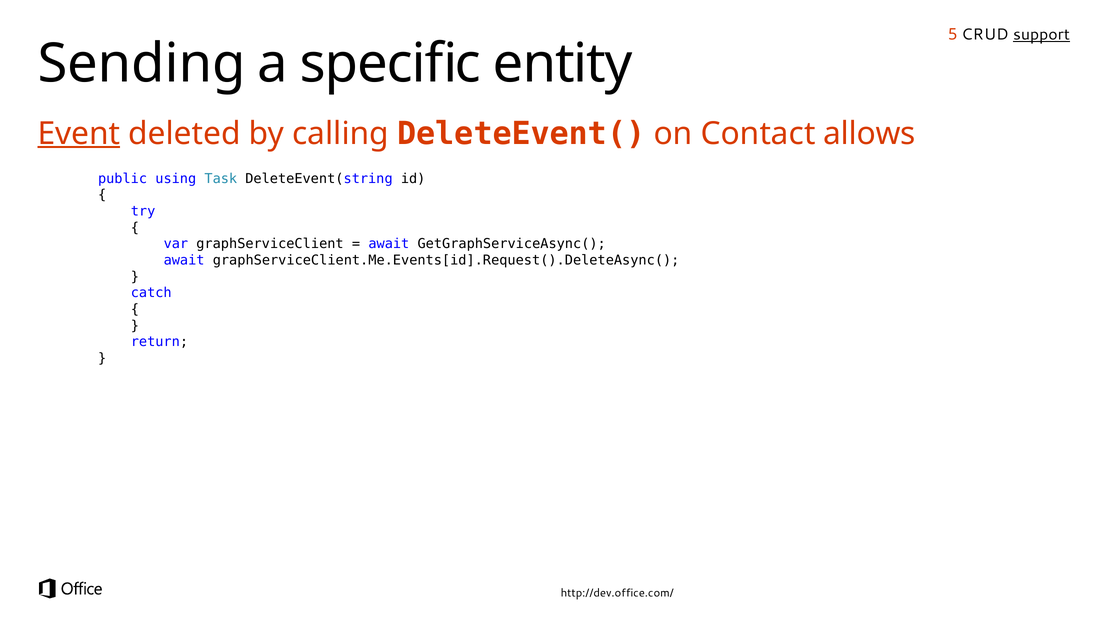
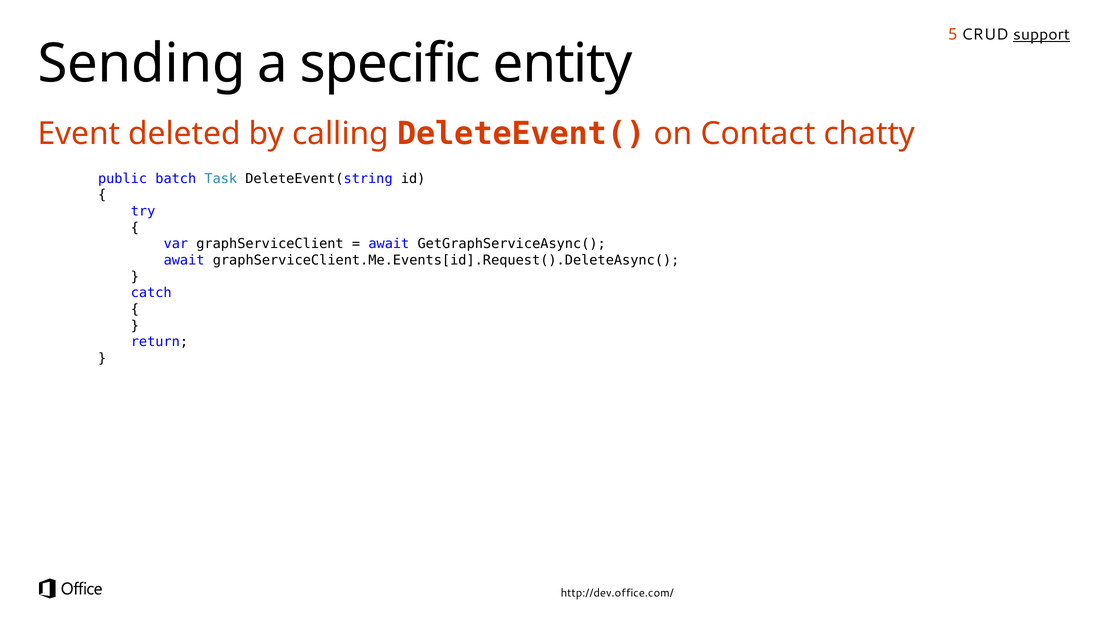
Event underline: present -> none (79, 133)
allows: allows -> chatty (869, 133)
using: using -> batch (176, 179)
